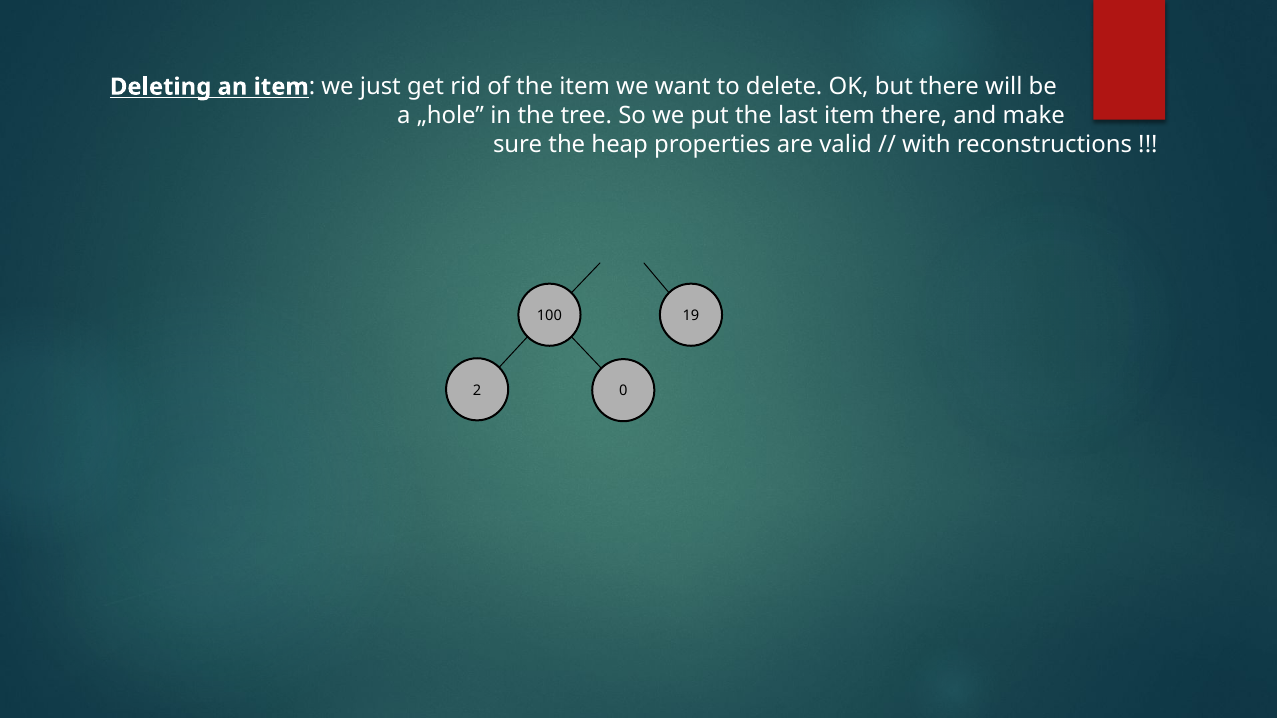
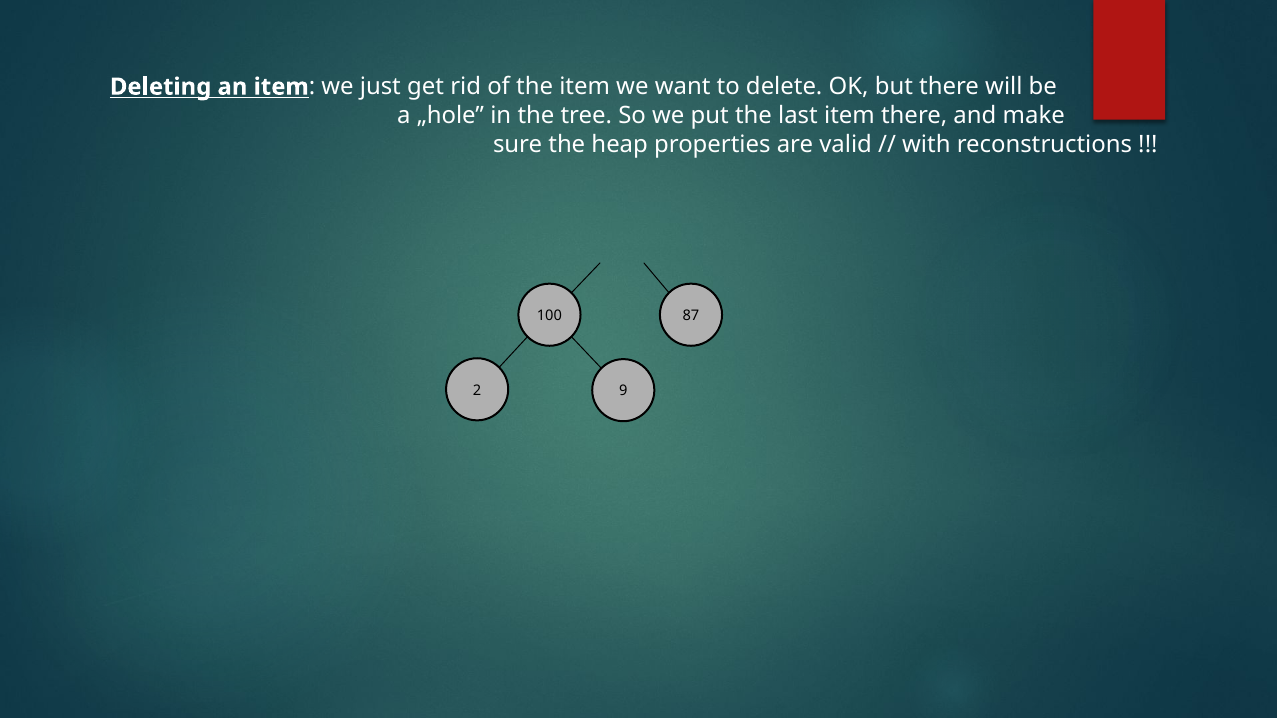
19: 19 -> 87 (691, 316)
0: 0 -> 9 (623, 391)
